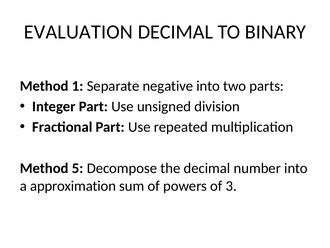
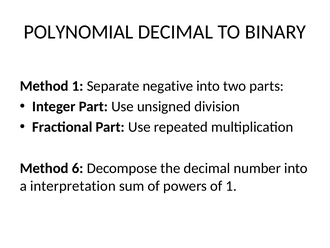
EVALUATION: EVALUATION -> POLYNOMIAL (79, 32)
5: 5 -> 6 (78, 168)
approximation: approximation -> interpretation (73, 186)
of 3: 3 -> 1 (231, 186)
